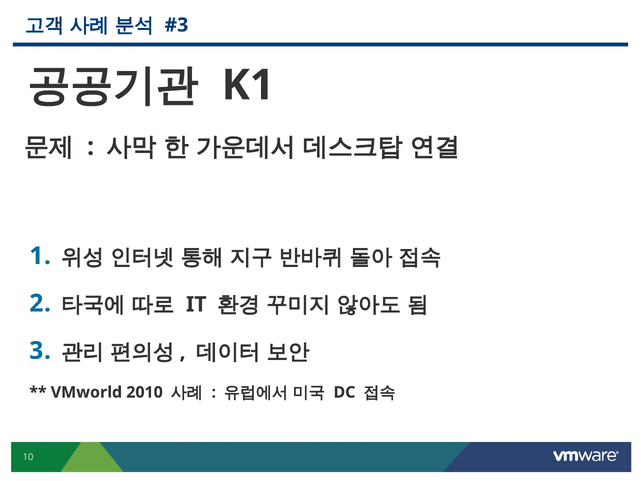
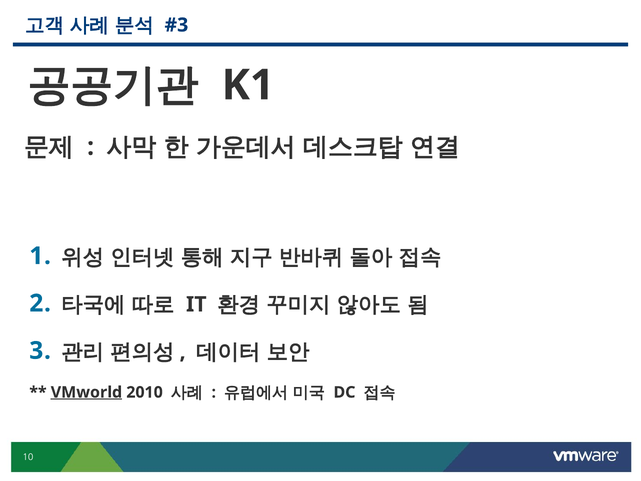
VMworld underline: none -> present (86, 392)
